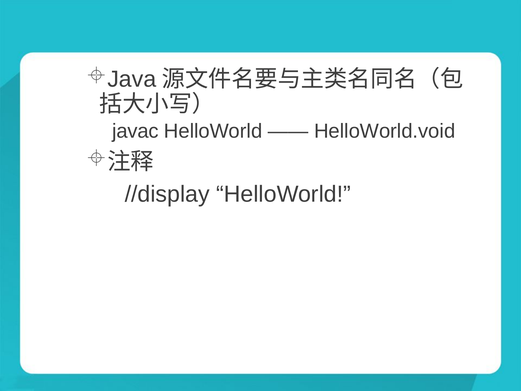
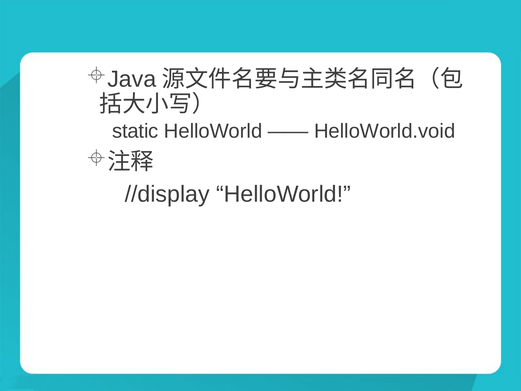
javac: javac -> static (135, 131)
